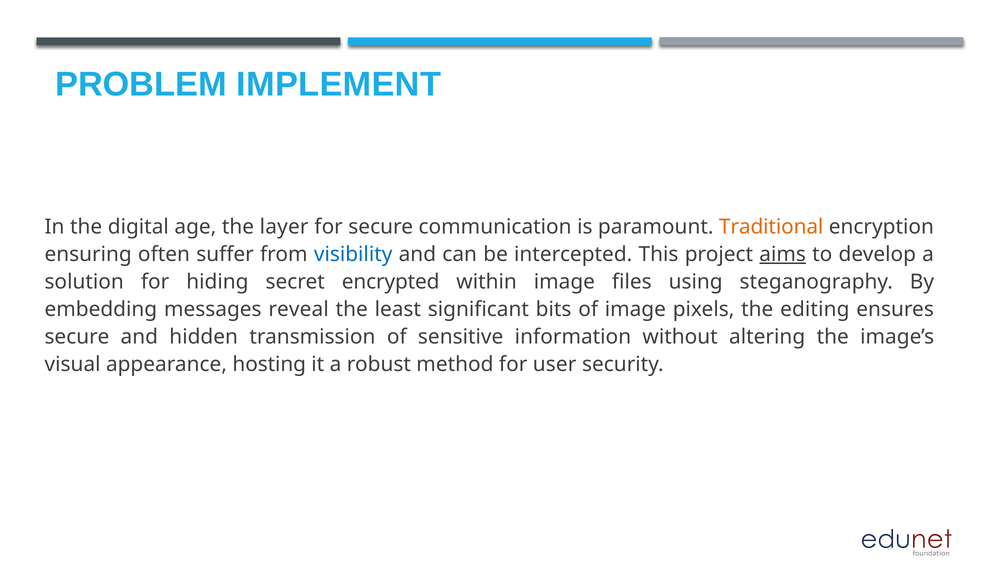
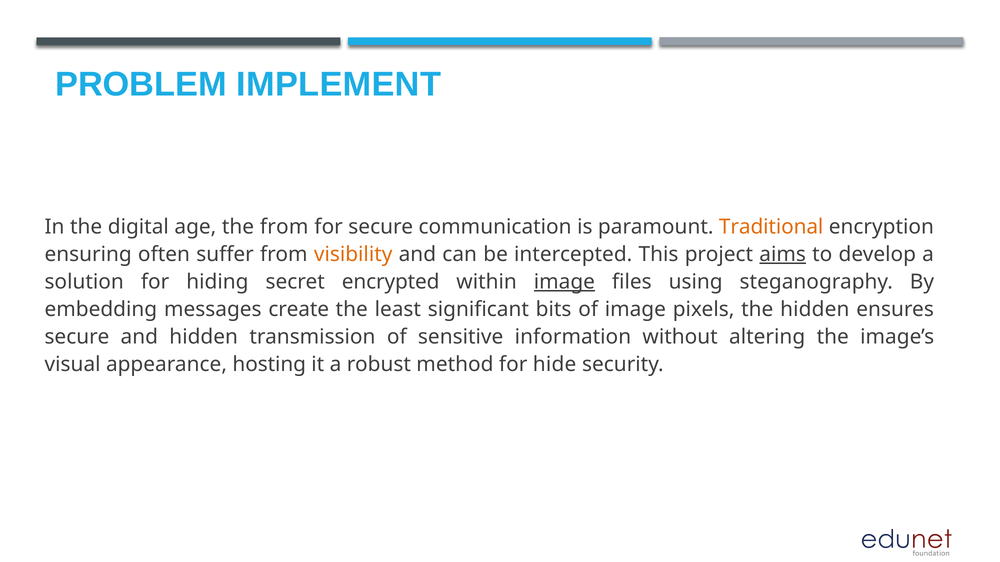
the layer: layer -> from (284, 227)
visibility colour: blue -> orange (353, 255)
image underline: none -> present (564, 282)
reveal: reveal -> create (299, 310)
the editing: editing -> hidden (815, 310)
user: user -> hide (555, 365)
